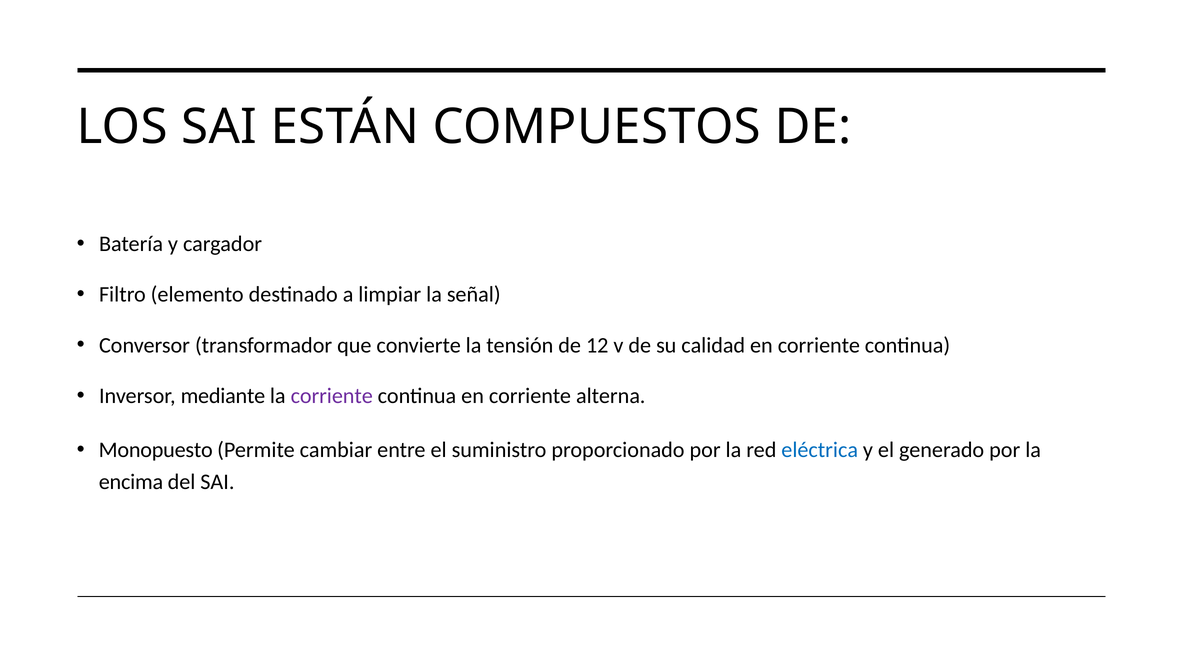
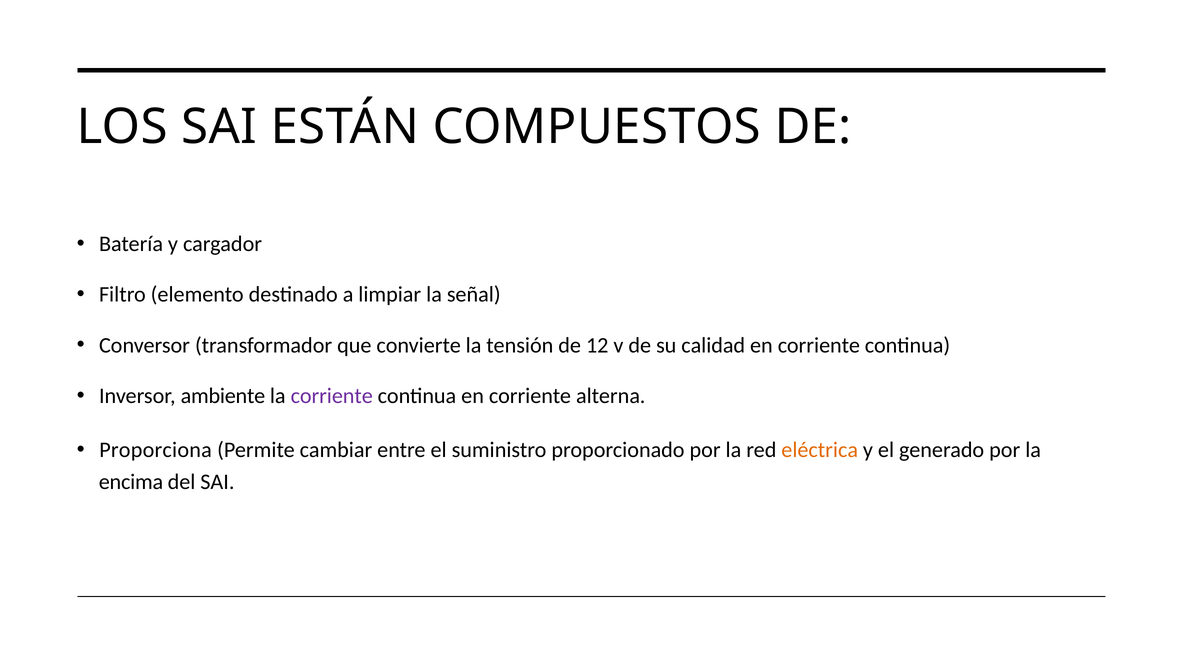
mediante: mediante -> ambiente (223, 396)
Monopuesto: Monopuesto -> Proporciona (156, 450)
eléctrica colour: blue -> orange (820, 450)
